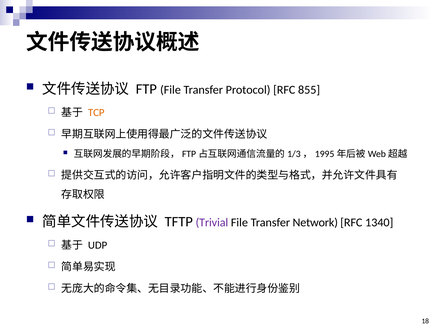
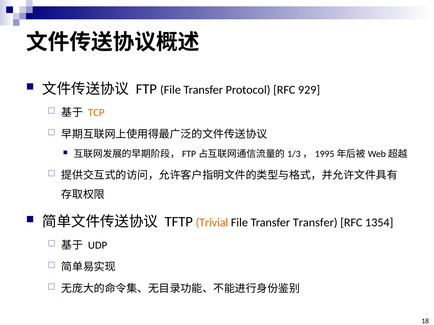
855: 855 -> 929 (309, 90)
Trivial colour: purple -> orange (212, 223)
Transfer Network: Network -> Transfer (315, 223)
1340: 1340 -> 1354 (379, 223)
